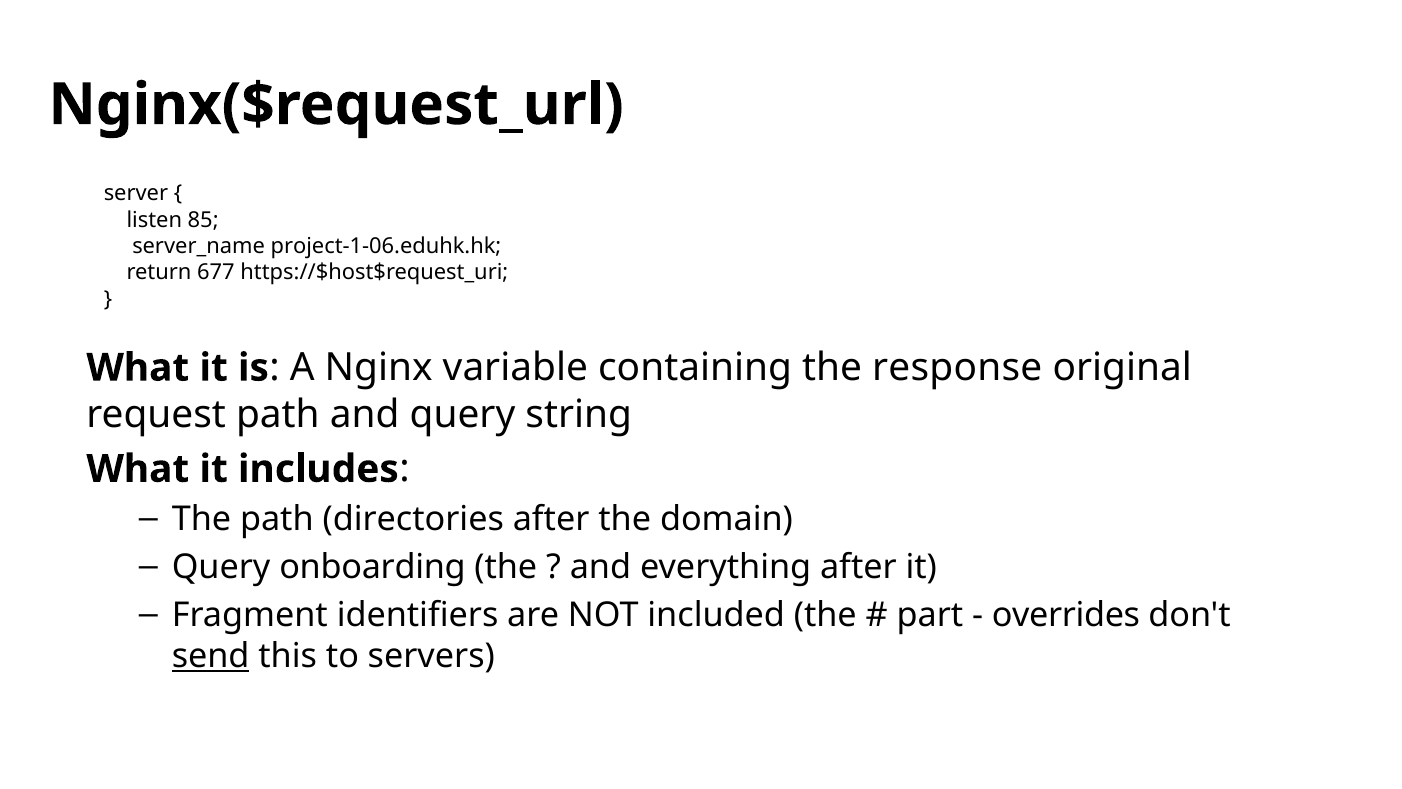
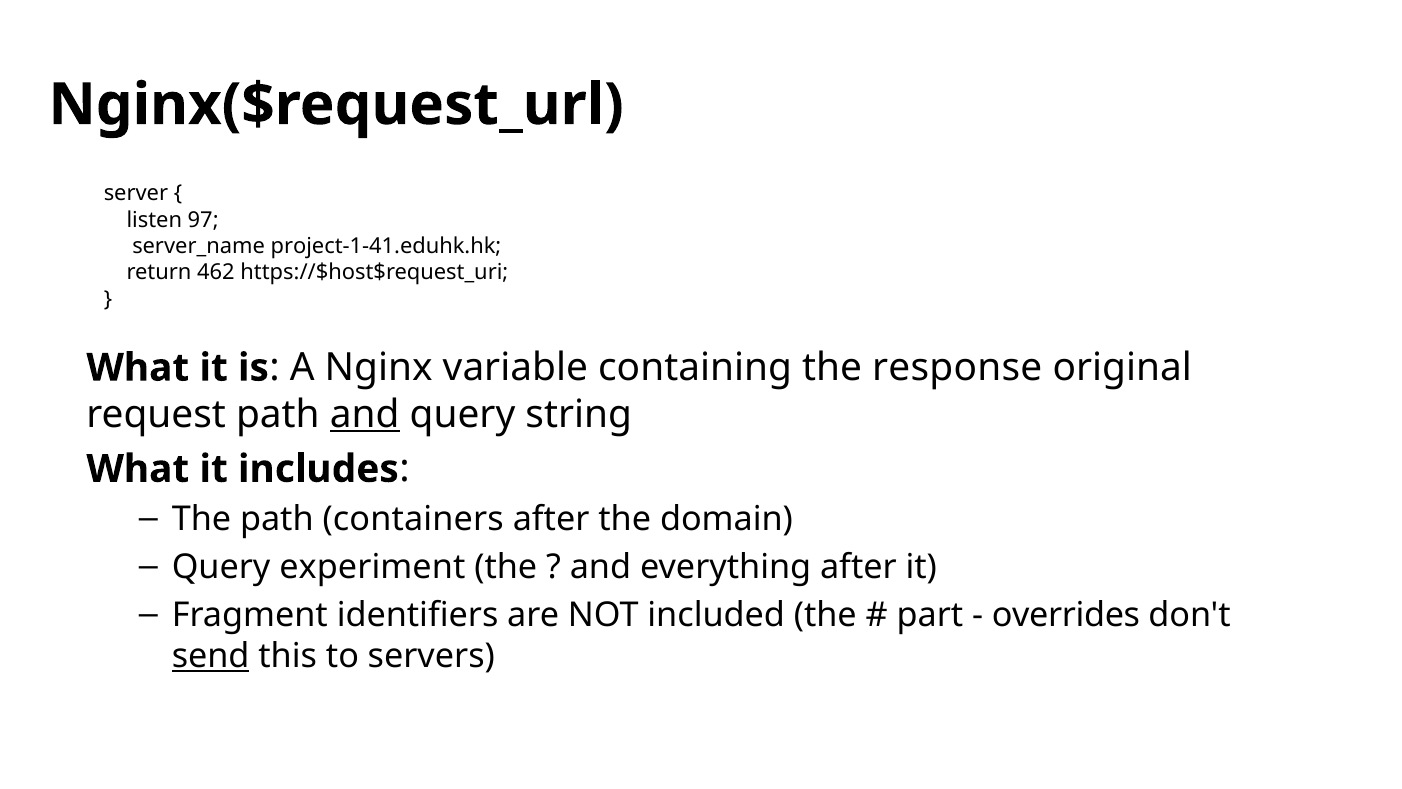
85: 85 -> 97 (203, 220)
project-1-06.eduhk.hk: project-1-06.eduhk.hk -> project-1-41.eduhk.hk (386, 246)
677: 677 -> 462 (216, 272)
and underline: none -> present (365, 414)
directories: directories -> containers (413, 519)
onboarding: onboarding -> experiment (372, 567)
